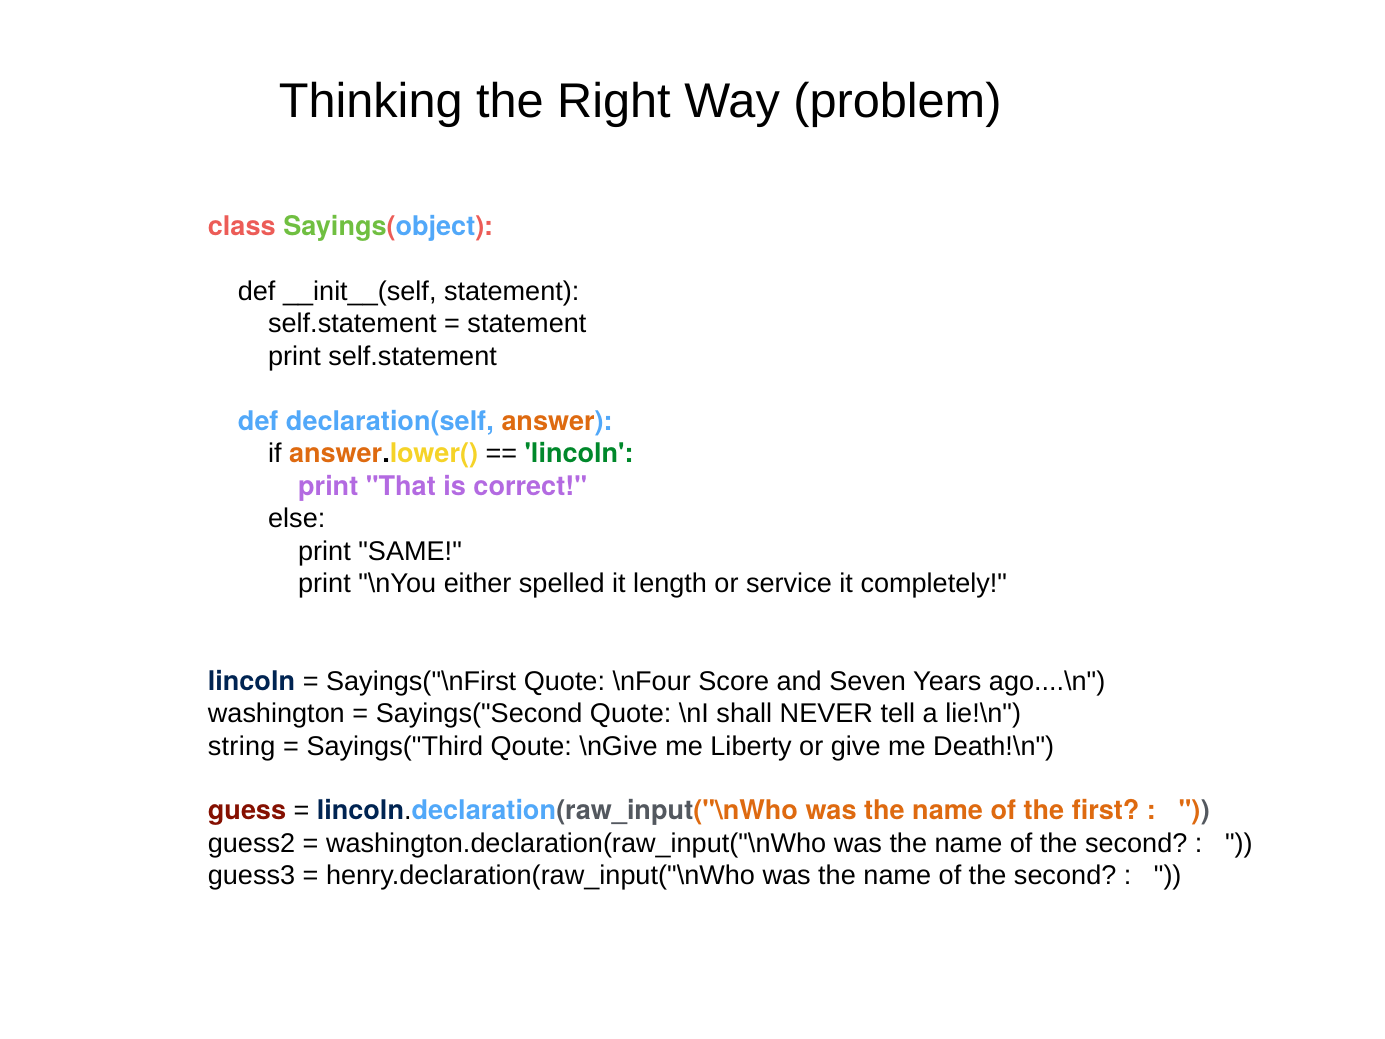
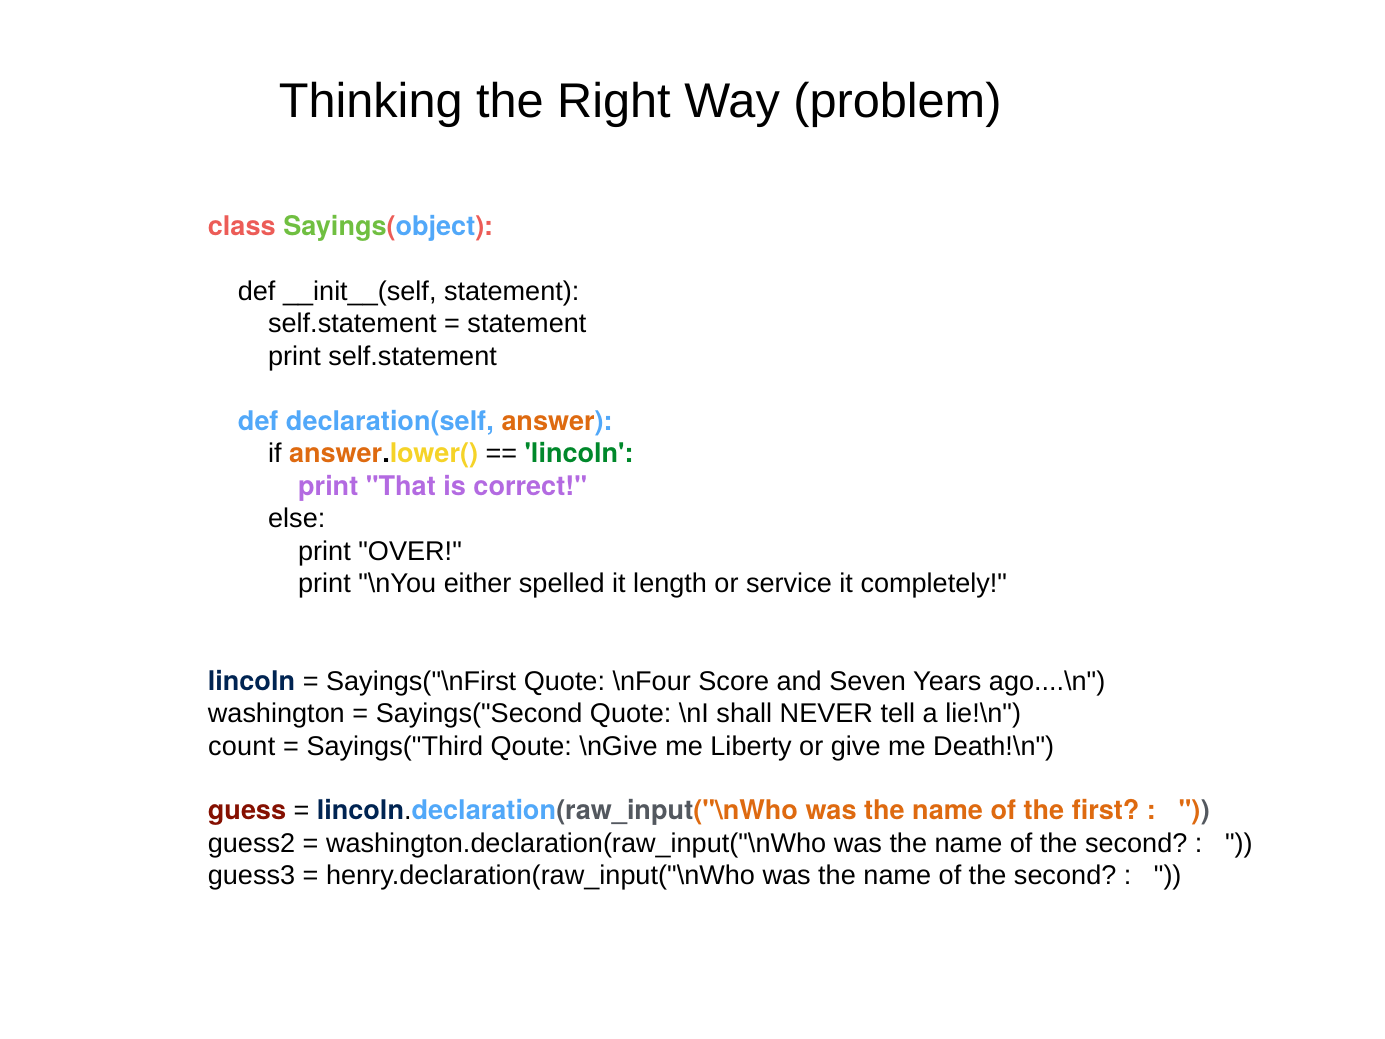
SAME: SAME -> OVER (410, 551)
string: string -> count (242, 746)
